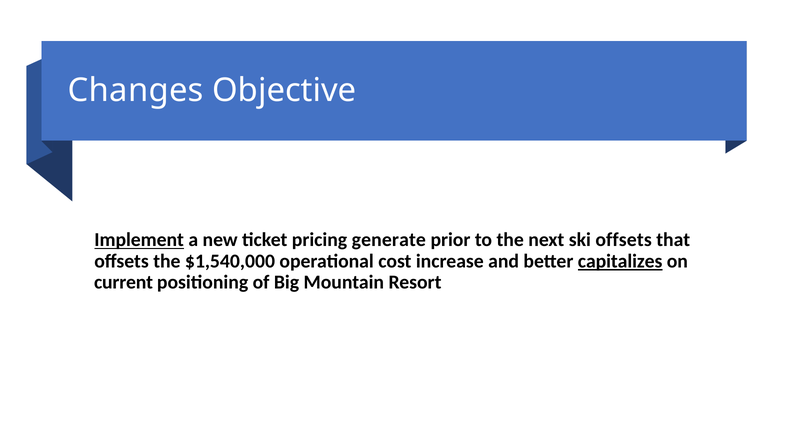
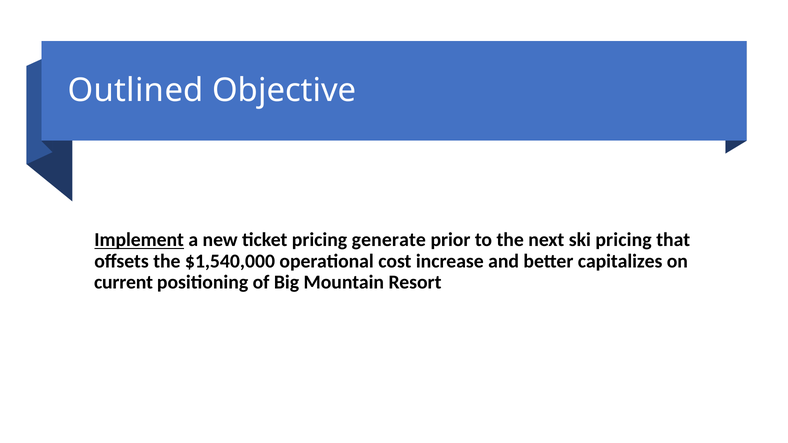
Changes: Changes -> Outlined (136, 91)
ski offsets: offsets -> pricing (624, 240)
capitalizes underline: present -> none (620, 261)
